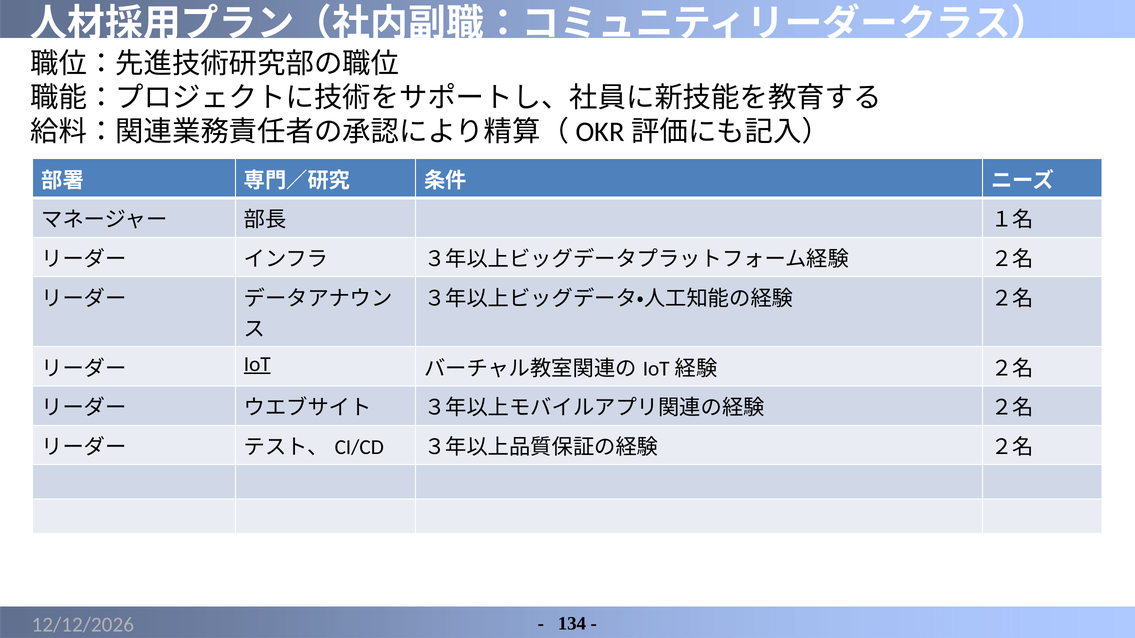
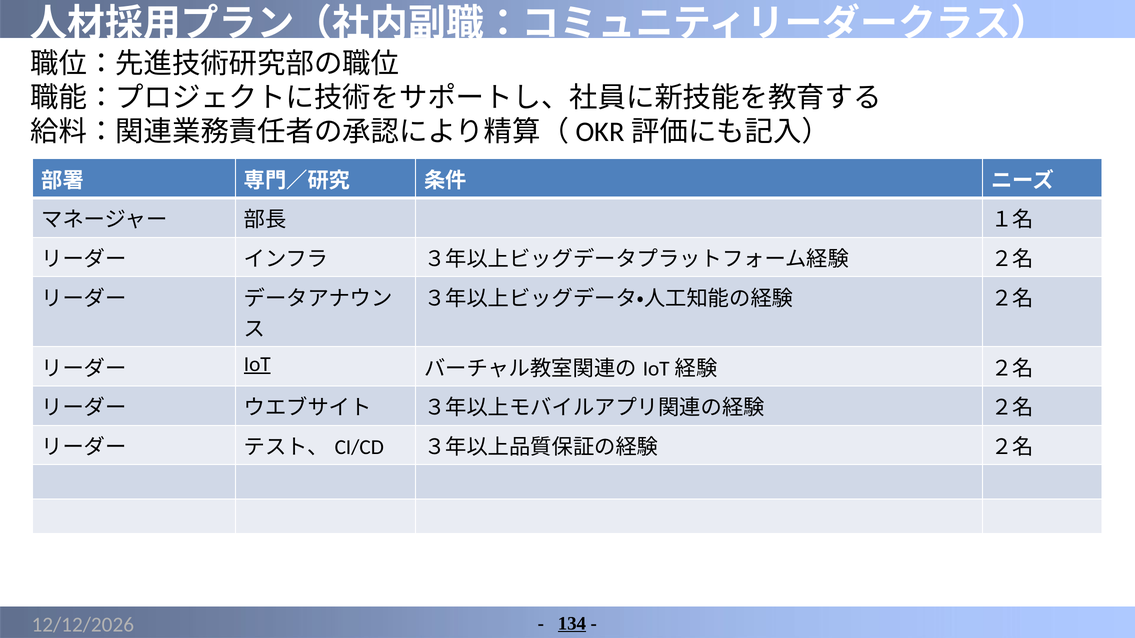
134 underline: none -> present (572, 624)
